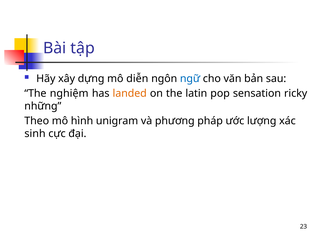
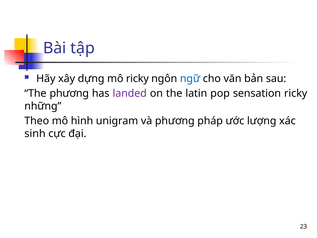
mô diễn: diễn -> ricky (137, 79)
The nghiệm: nghiệm -> phương (69, 93)
landed colour: orange -> purple (130, 93)
